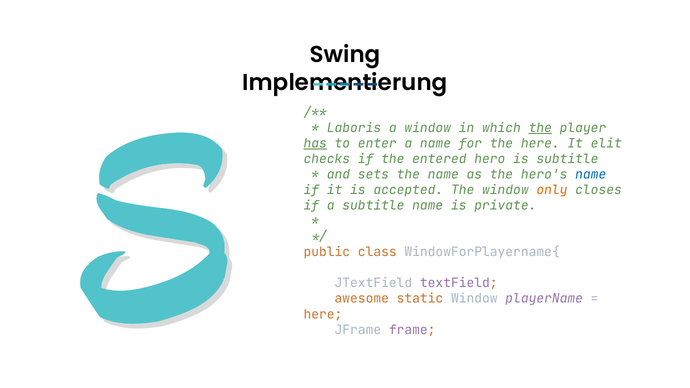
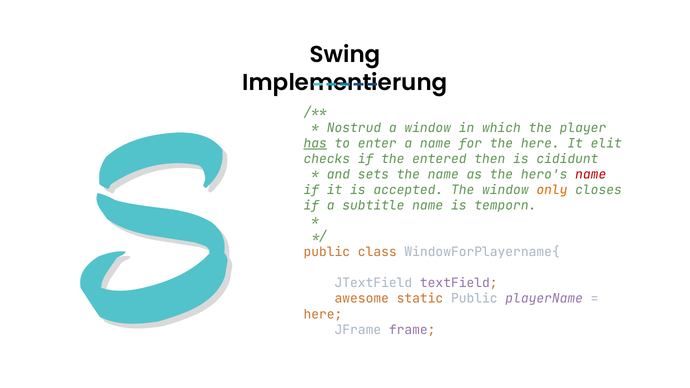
Laboris: Laboris -> Nostrud (354, 128)
the underline: present -> none (540, 128)
hero: hero -> then (490, 159)
is subtitle: subtitle -> cididunt (567, 159)
name colour: blue -> red (591, 175)
private: private -> temporn (505, 206)
static Window: Window -> Public (474, 299)
